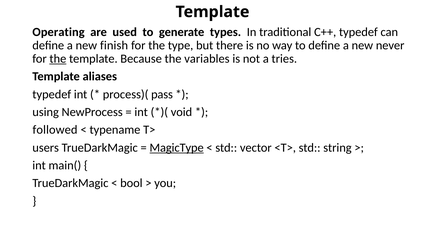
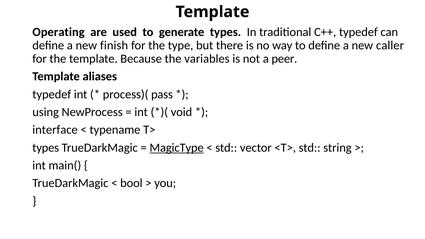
never: never -> caller (390, 45)
the underline: present -> none (58, 59)
tries: tries -> peer (284, 59)
followed: followed -> interface (55, 130)
users: users -> types (46, 148)
